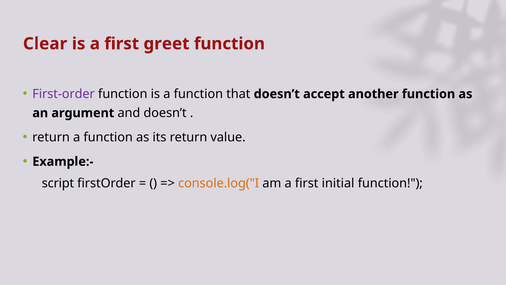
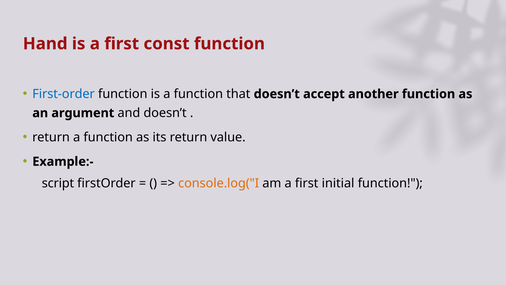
Clear: Clear -> Hand (45, 44)
greet: greet -> const (167, 44)
First-order colour: purple -> blue (64, 94)
